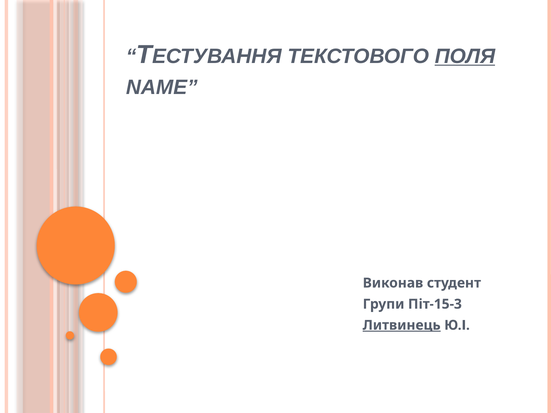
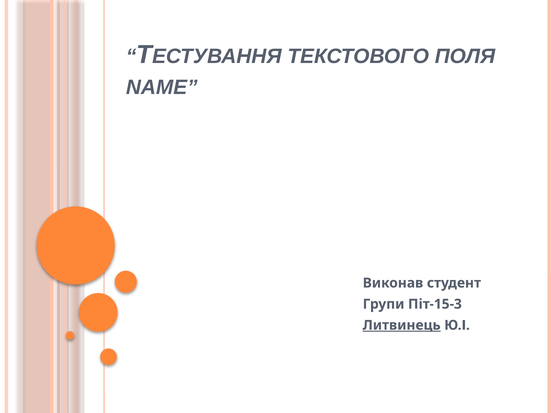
ПОЛЯ underline: present -> none (465, 56)
